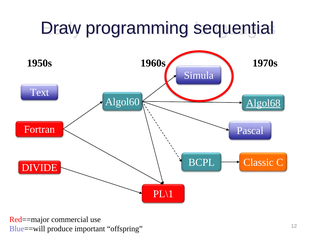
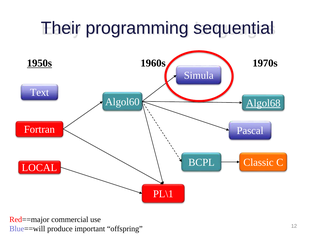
Draw: Draw -> Their (61, 28)
1950s underline: none -> present (39, 63)
DIVIDE: DIVIDE -> LOCAL (39, 168)
